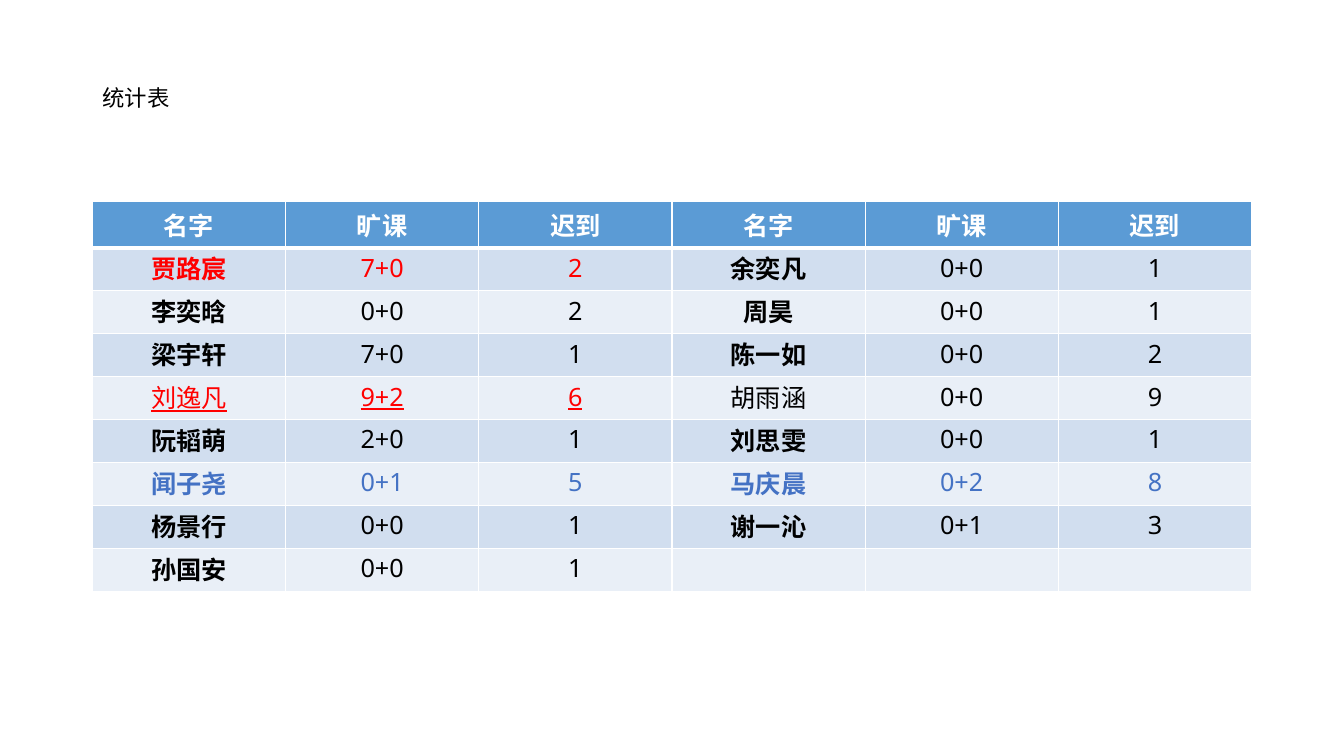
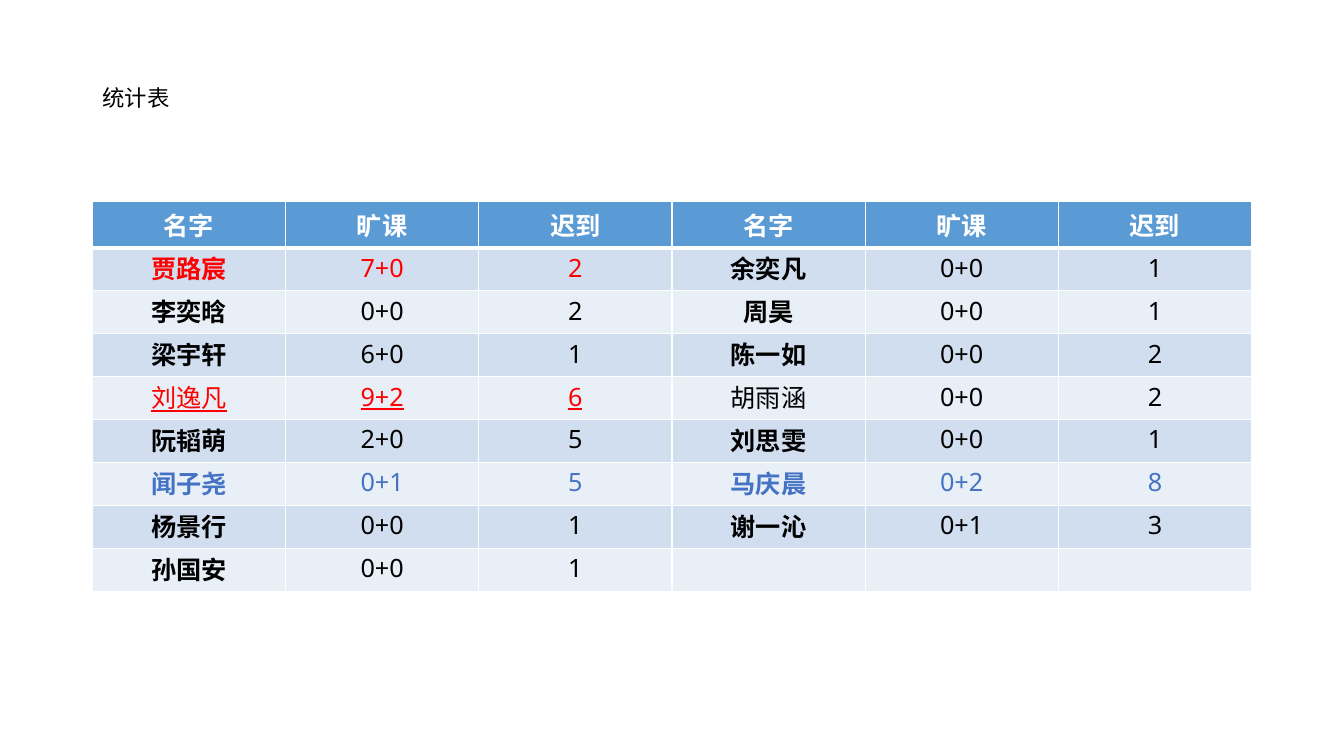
7+0: 7+0 -> 6+0 (382, 355)
9: 9 -> 2 (1155, 398)
2+0 1: 1 -> 5 (575, 441)
